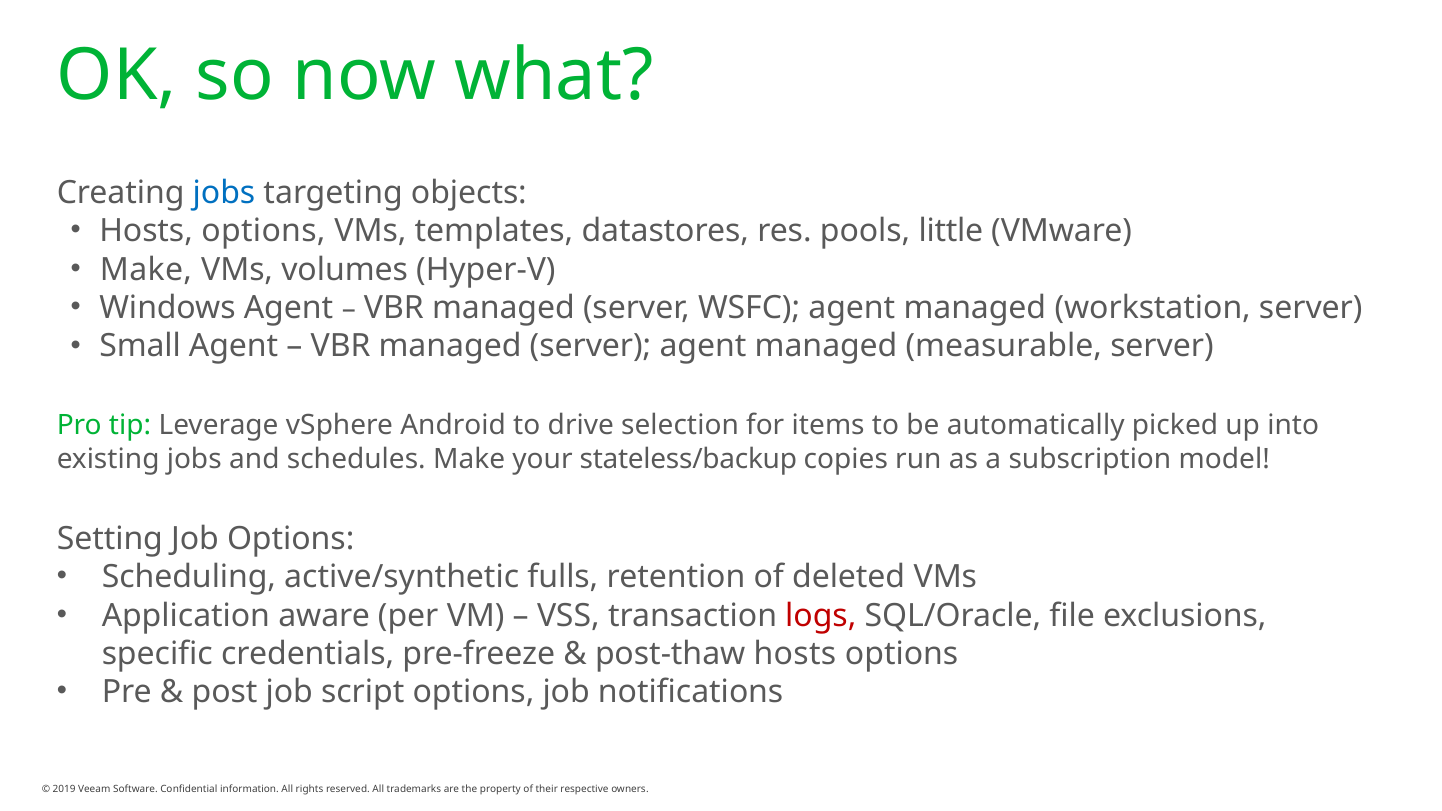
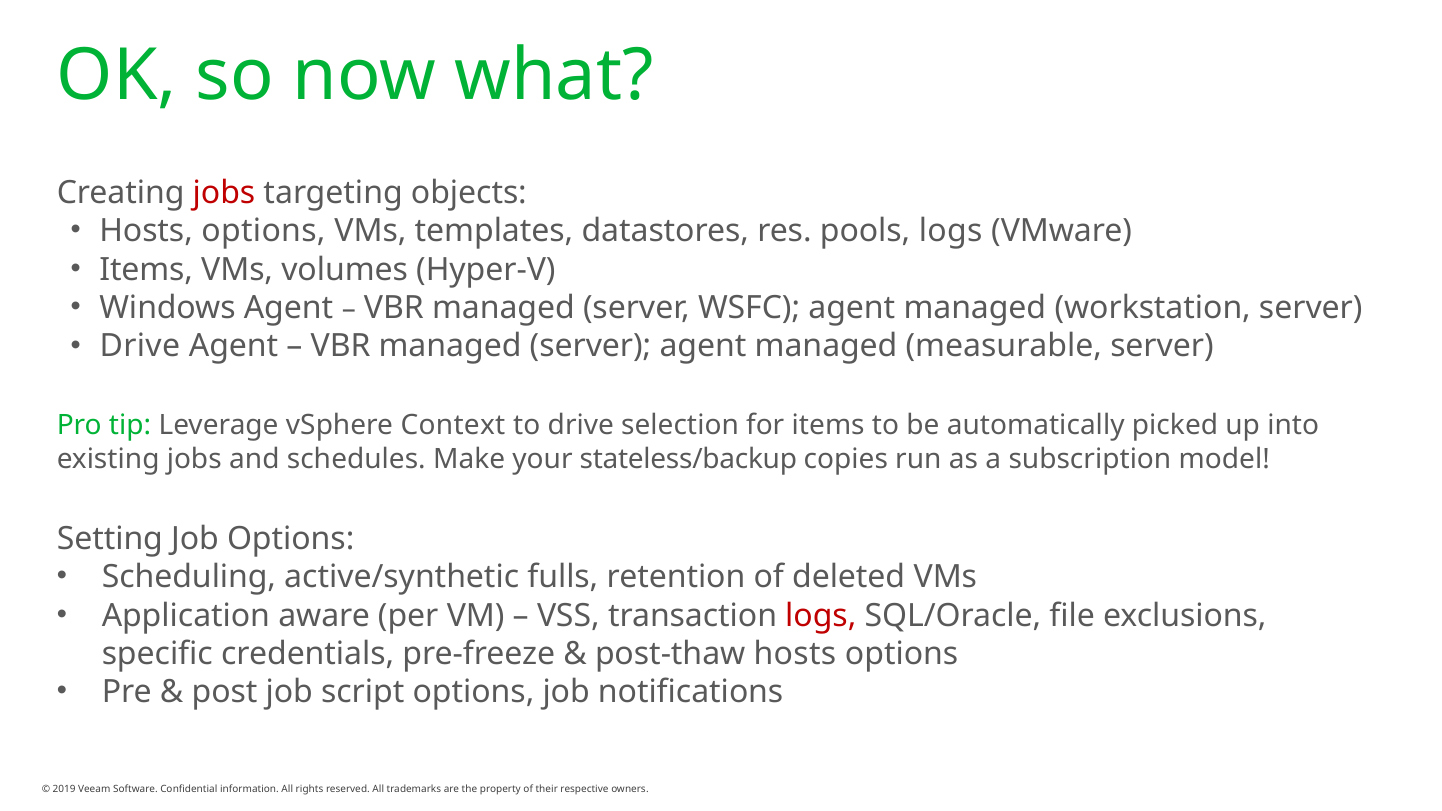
jobs colour: blue -> red (224, 193)
pools little: little -> logs (951, 231)
Make: Make -> Items (146, 270)
Small: Small -> Drive (140, 346)
Android: Android -> Context (453, 425)
